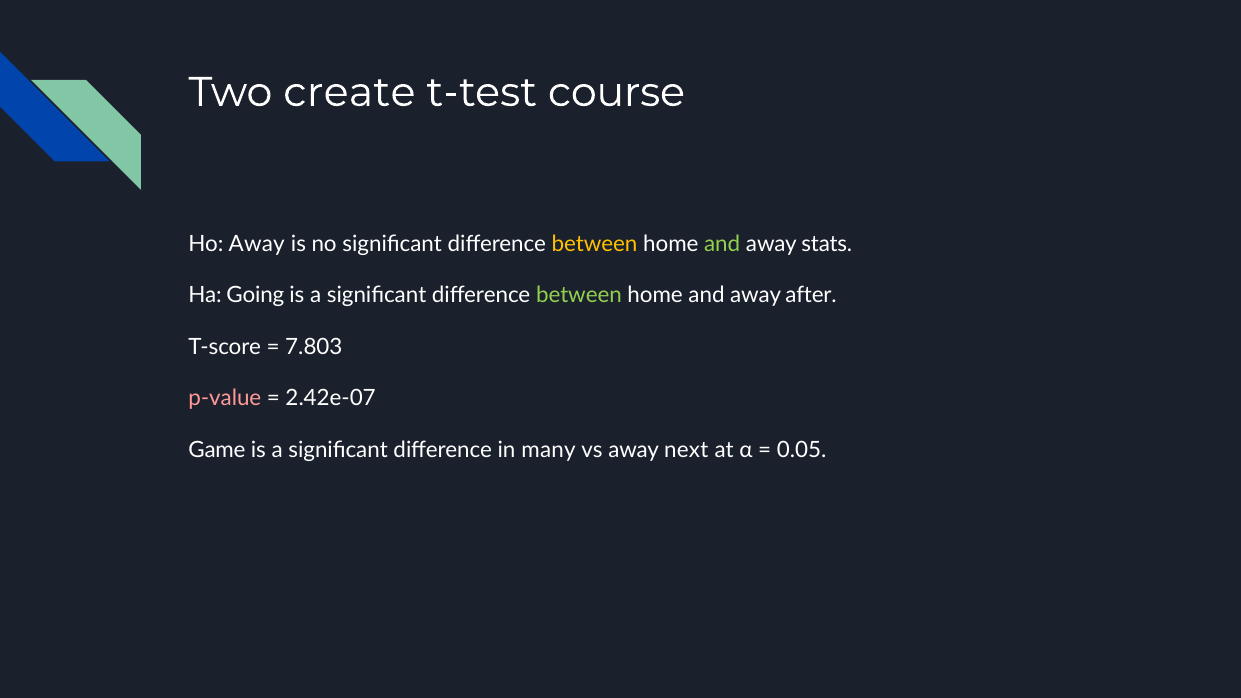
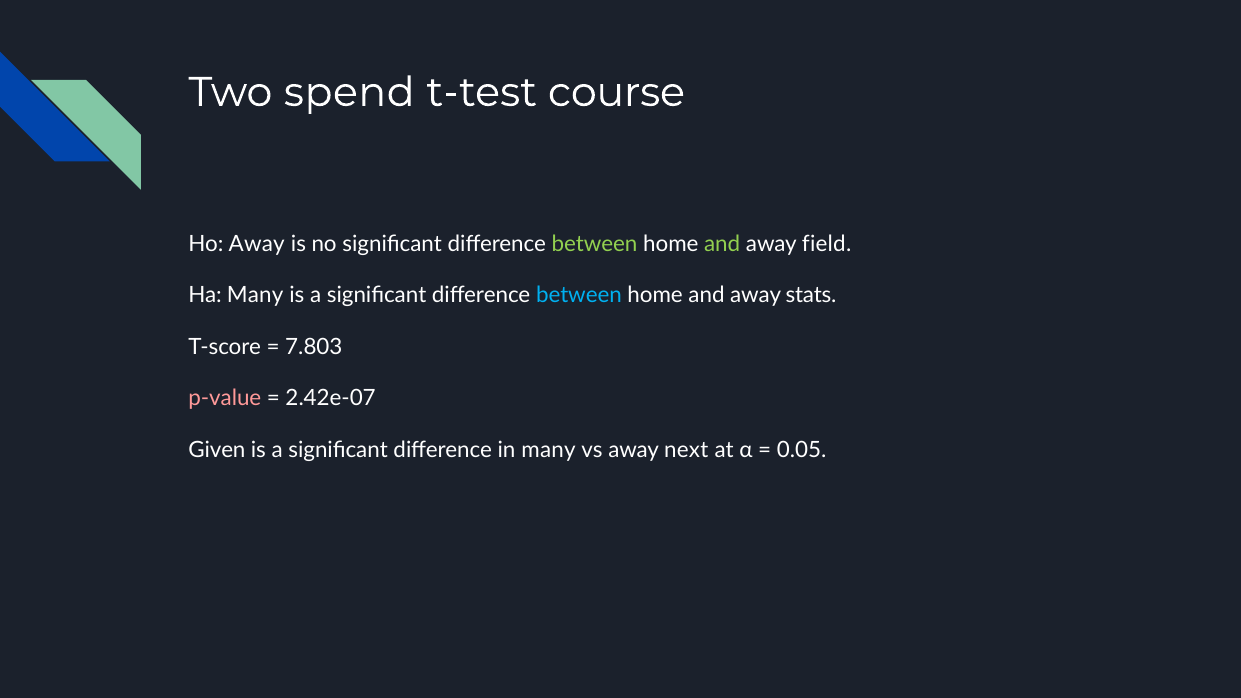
create: create -> spend (349, 92)
between colour: yellow -> light green (595, 244)
stats: stats -> field (827, 244)
Ha Going: Going -> Many (255, 295)
between colour: light green -> light blue (579, 295)
after: after -> stats (811, 295)
Game: Game -> Given (217, 450)
